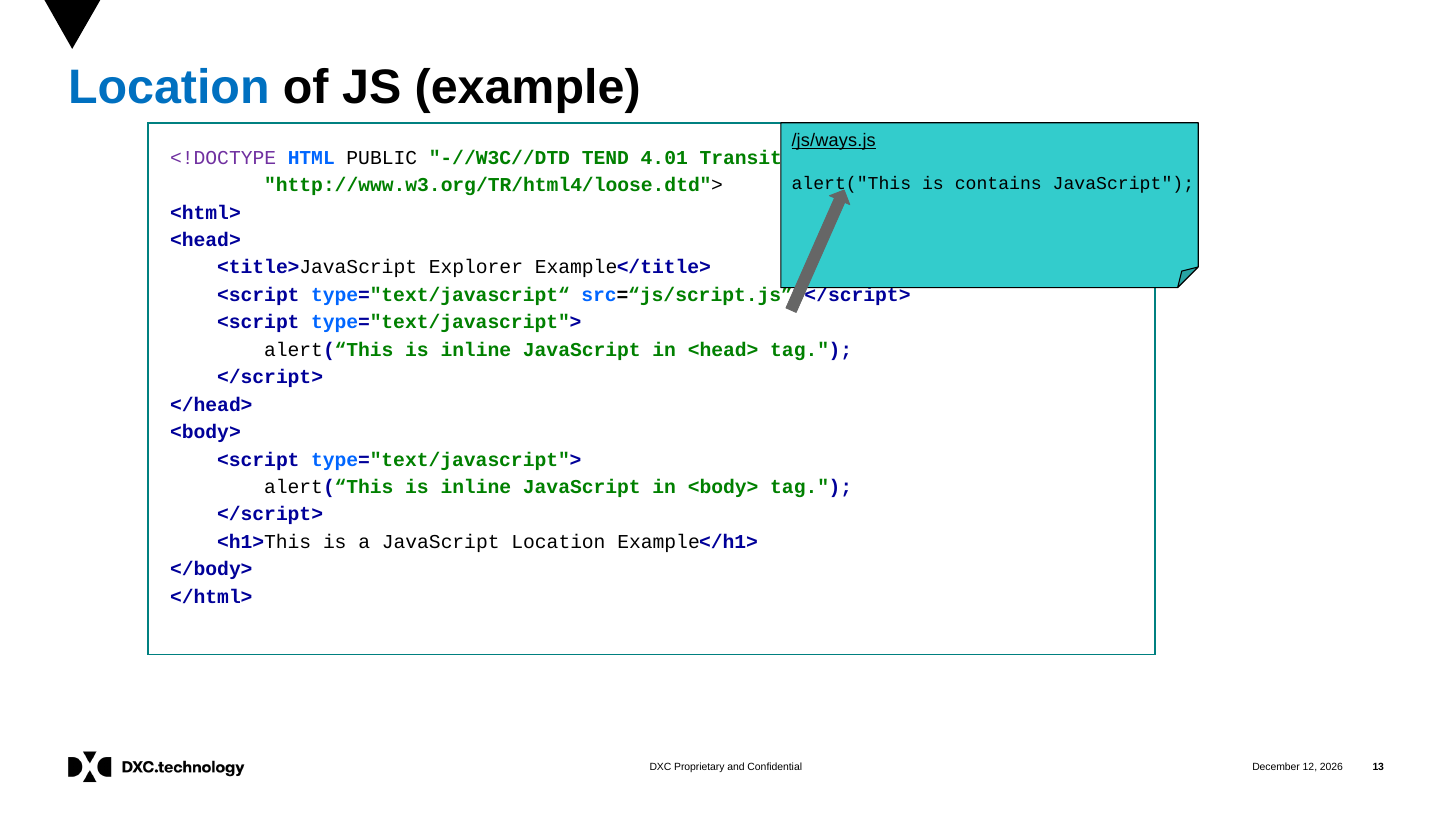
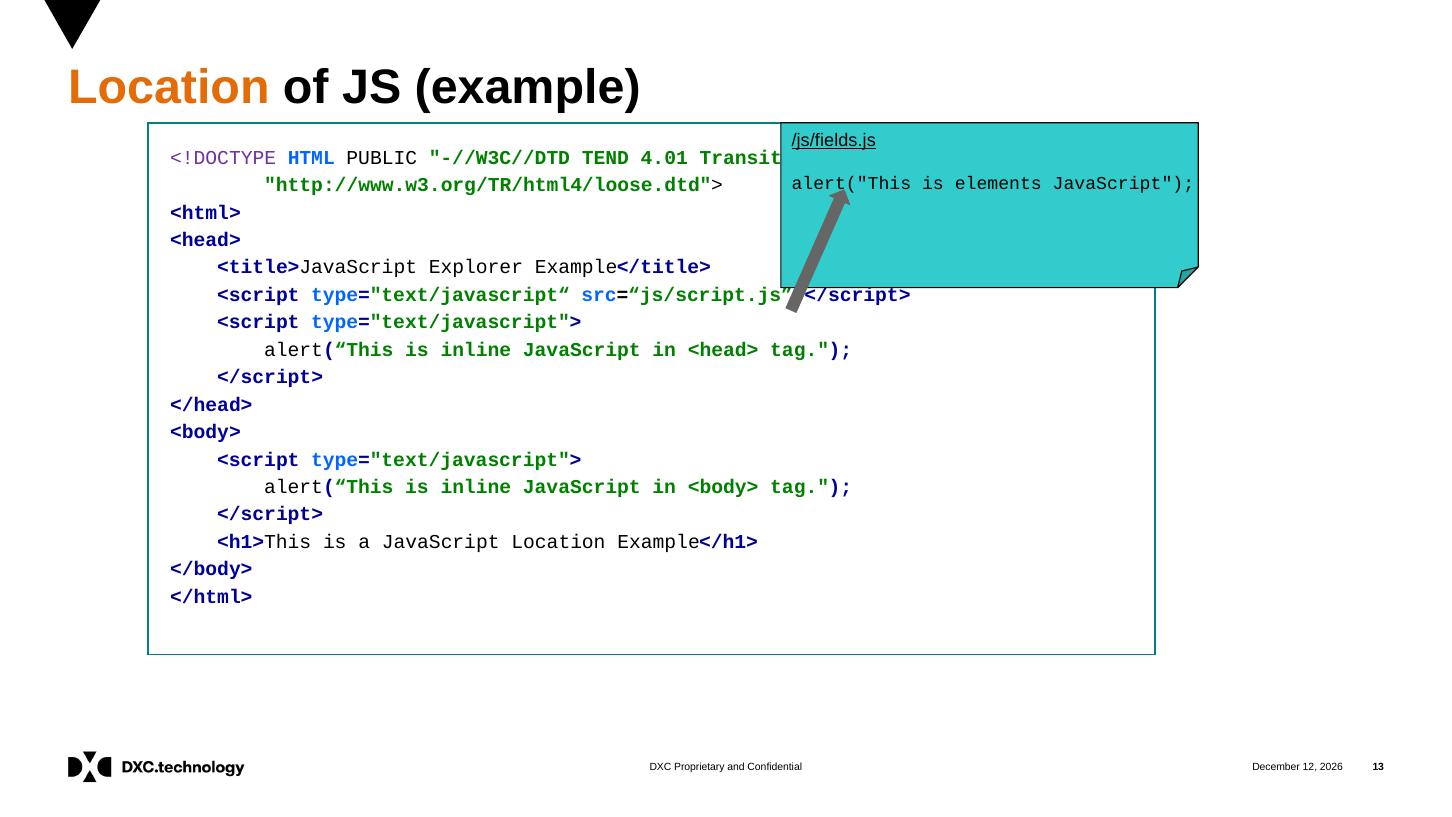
Location colour: blue -> orange (169, 87)
/js/ways.js: /js/ways.js -> /js/fields.js (834, 140)
contains: contains -> elements (998, 184)
